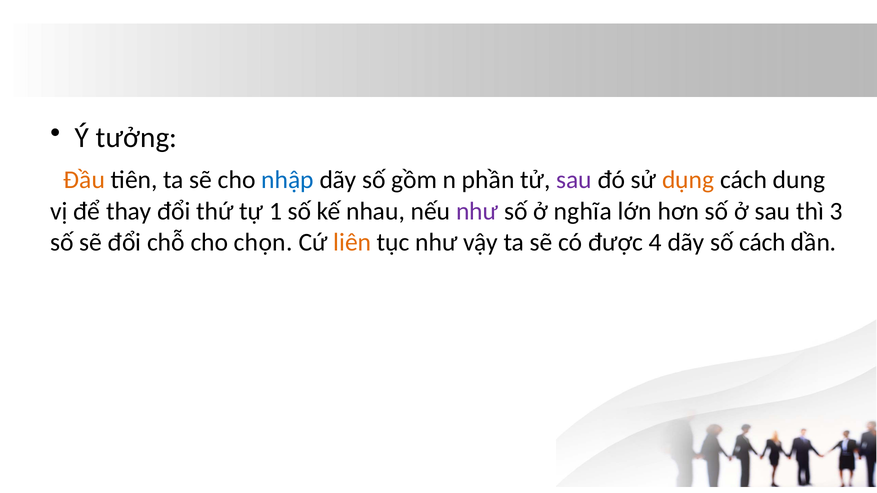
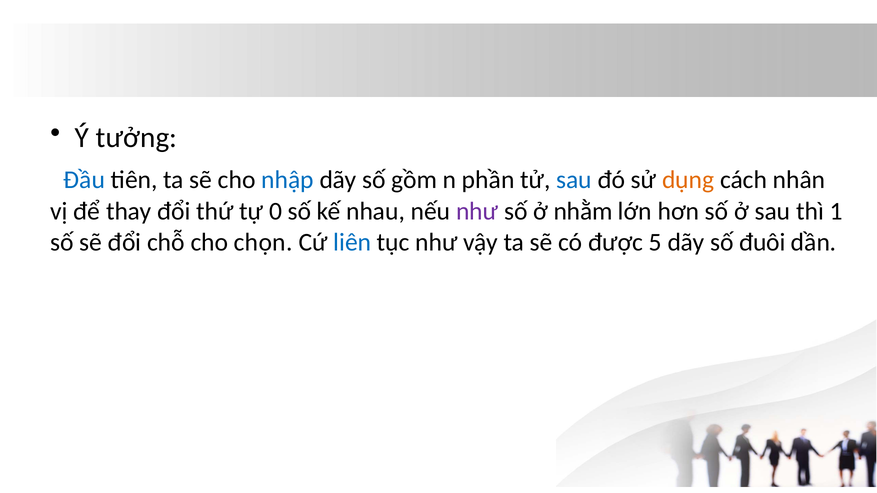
Đầu colour: orange -> blue (84, 180)
sau colour: purple -> blue (574, 180)
dung: dung -> nhân (799, 180)
1: 1 -> 0 (275, 212)
nghĩa: nghĩa -> nhằm (583, 212)
3: 3 -> 1 (836, 212)
liên colour: orange -> blue (352, 242)
4: 4 -> 5 (655, 242)
số cách: cách -> đuôi (762, 242)
